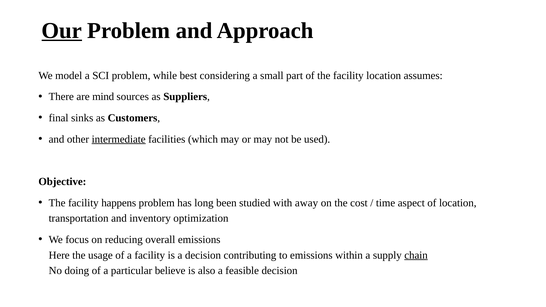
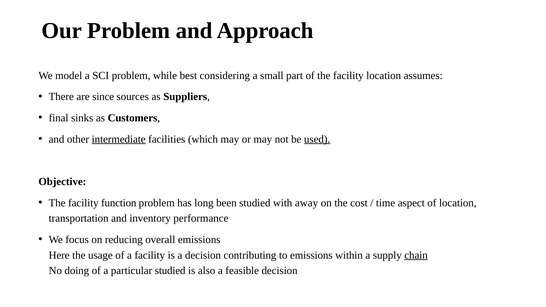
Our underline: present -> none (62, 31)
mind: mind -> since (103, 97)
used underline: none -> present (317, 139)
happens: happens -> function (119, 203)
optimization: optimization -> performance (201, 218)
particular believe: believe -> studied (170, 271)
